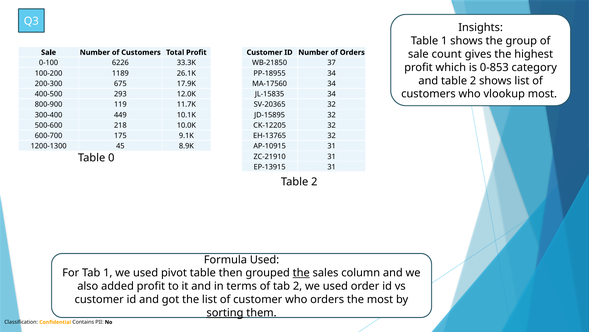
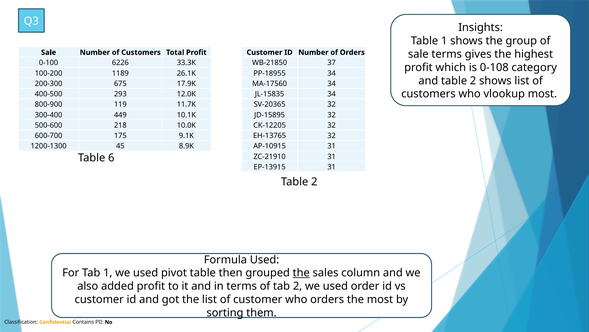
sale count: count -> terms (447, 54)
0-853: 0-853 -> 0-108 (494, 67)
0: 0 -> 6 (111, 157)
sorting underline: present -> none (225, 312)
